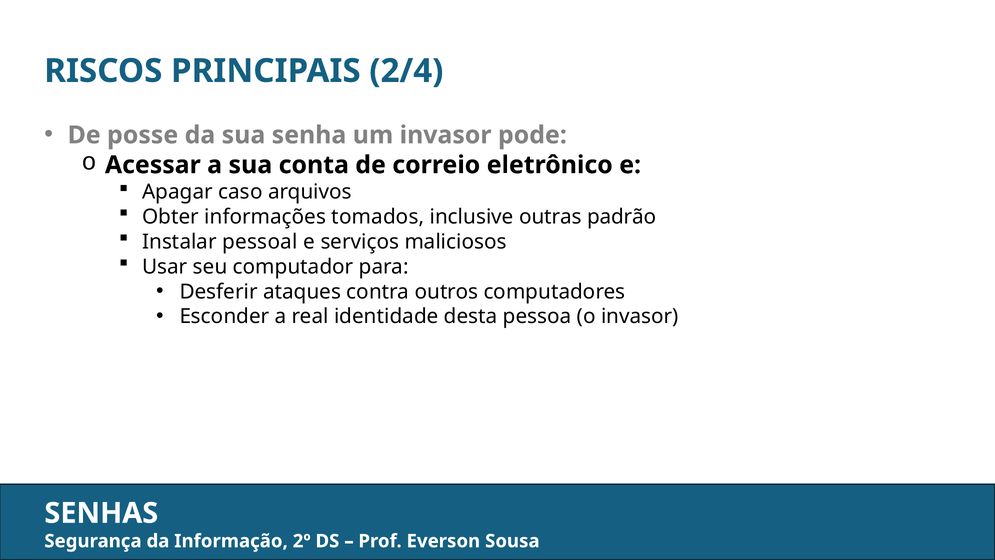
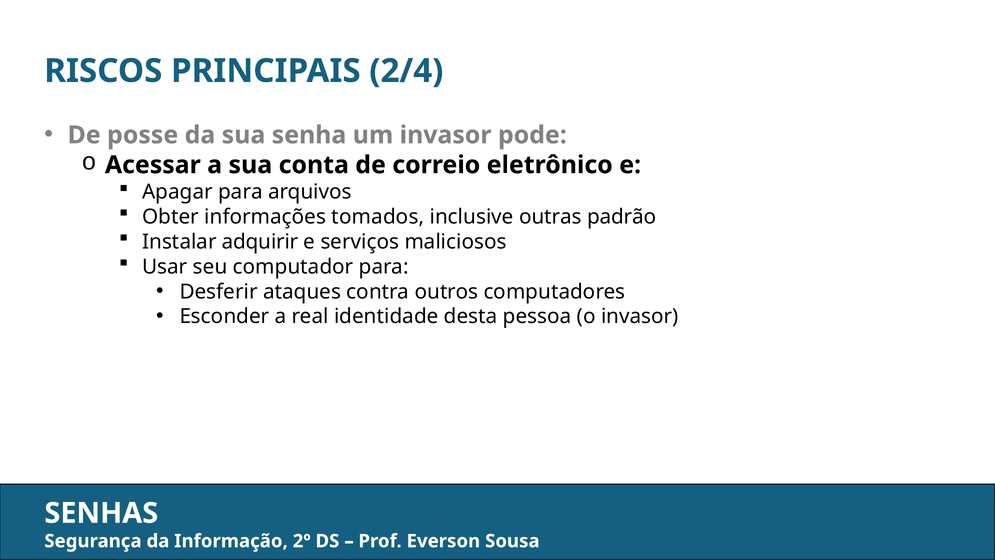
Apagar caso: caso -> para (240, 192)
pessoal: pessoal -> adquirir (260, 242)
